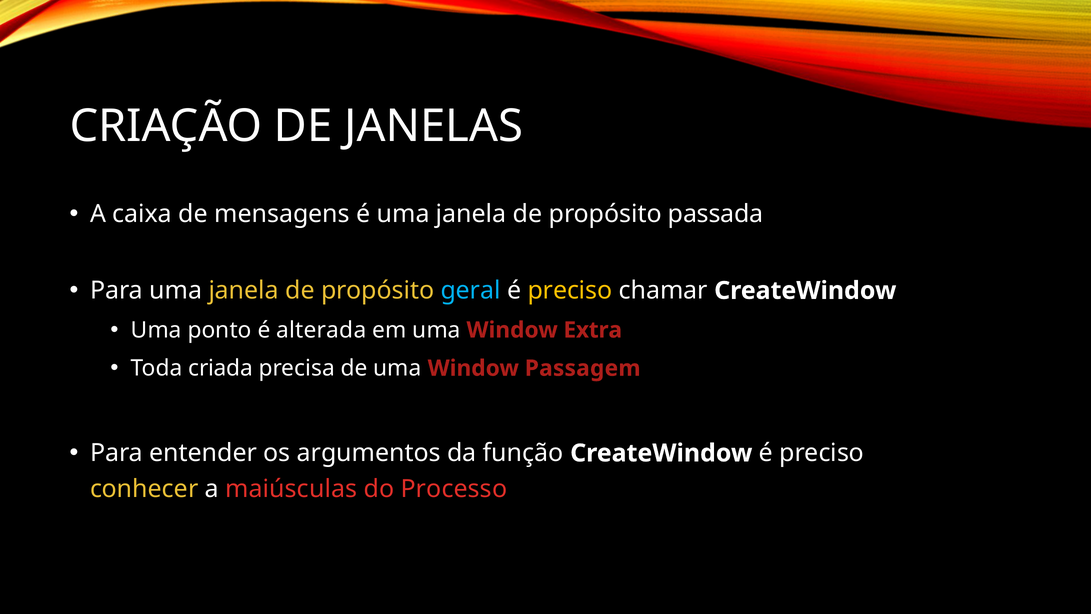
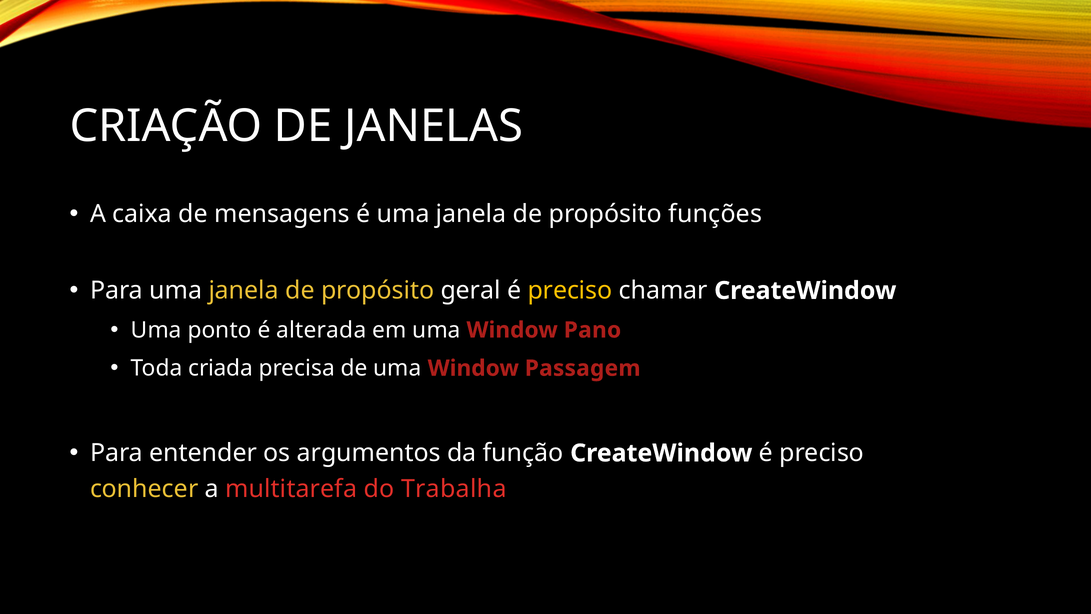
passada: passada -> funções (715, 214)
geral colour: light blue -> white (471, 291)
Extra: Extra -> Pano (592, 330)
maiúsculas: maiúsculas -> multitarefa (291, 489)
Processo: Processo -> Trabalha (454, 489)
